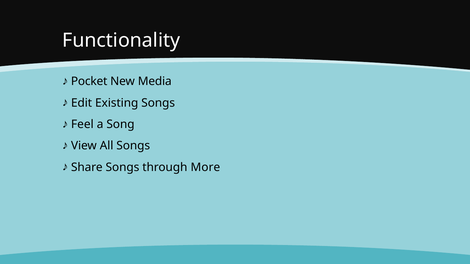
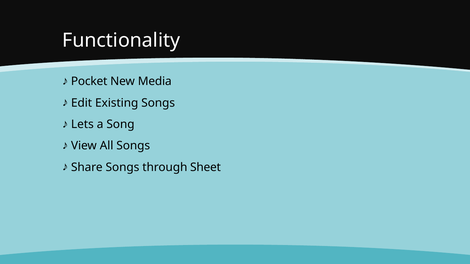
Feel: Feel -> Lets (82, 125)
More: More -> Sheet (206, 168)
